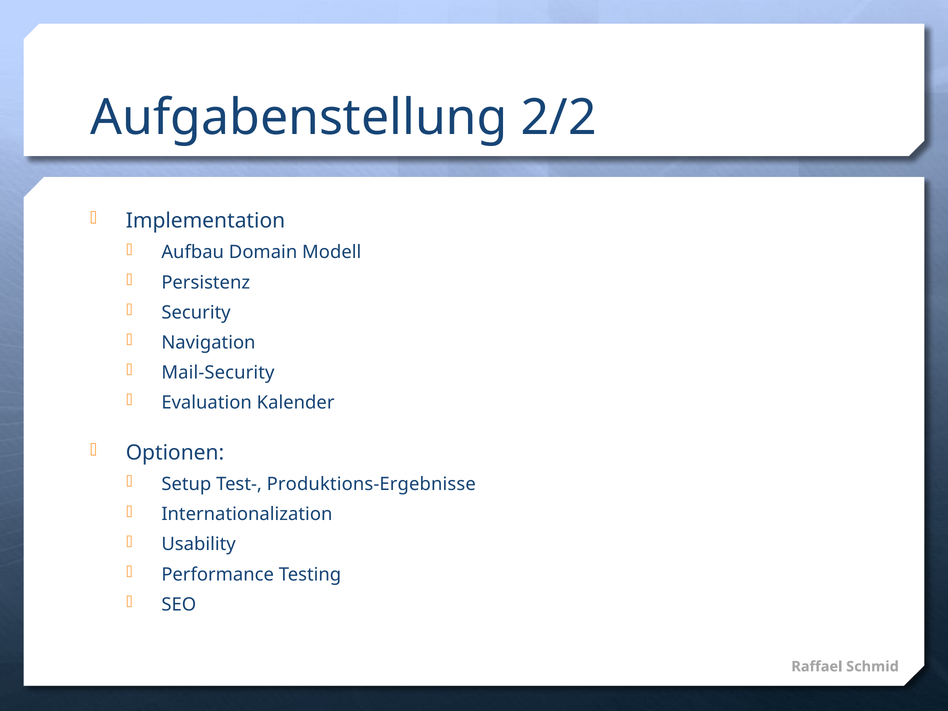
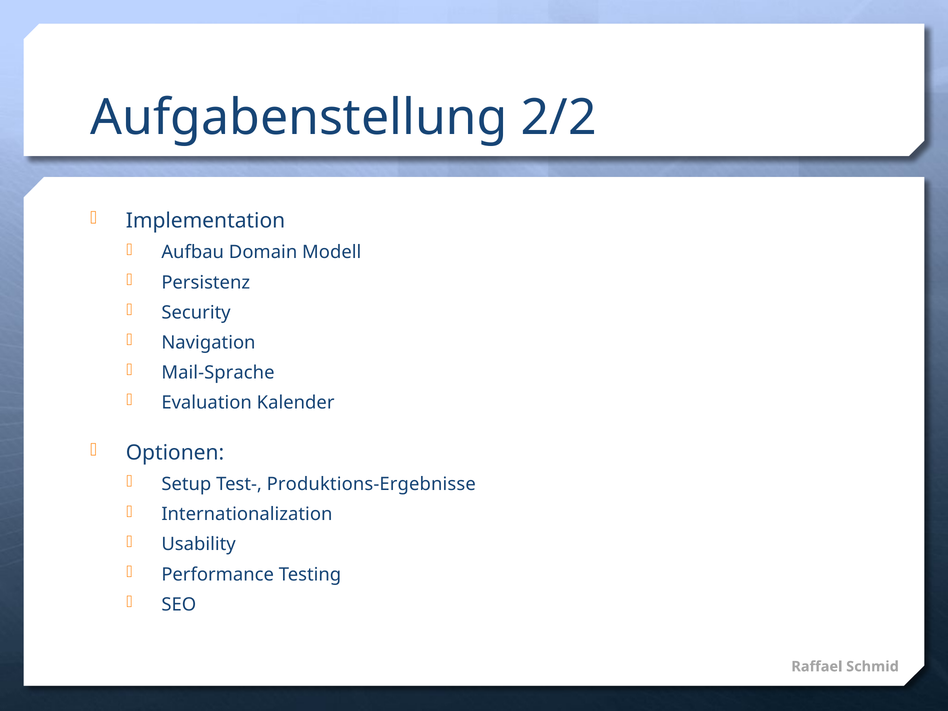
Mail-Security: Mail-Security -> Mail-Sprache (218, 373)
